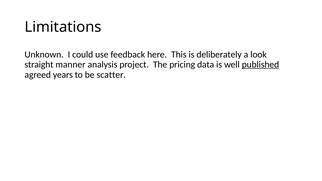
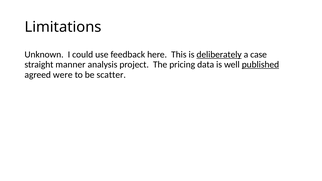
deliberately underline: none -> present (219, 54)
look: look -> case (259, 54)
years: years -> were (63, 75)
